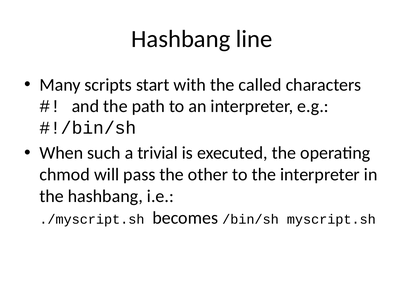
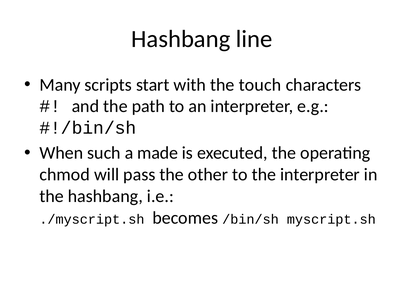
called: called -> touch (260, 85)
trivial: trivial -> made (158, 153)
